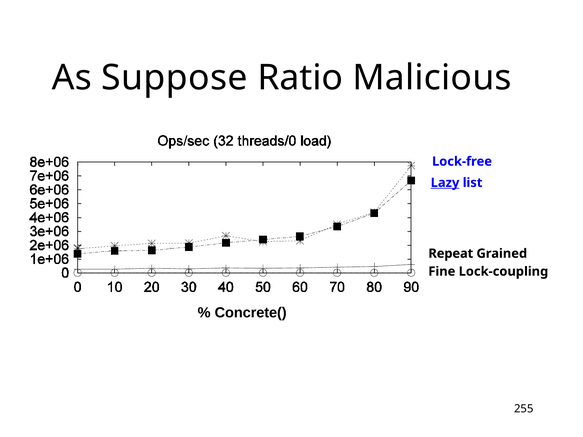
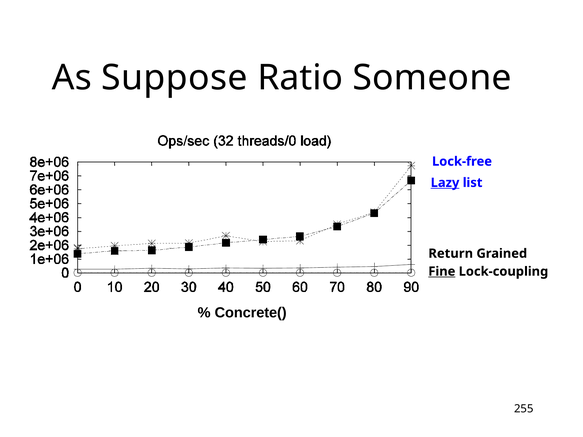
Malicious: Malicious -> Someone (432, 78)
Repeat: Repeat -> Return (451, 254)
Fine underline: none -> present (442, 272)
